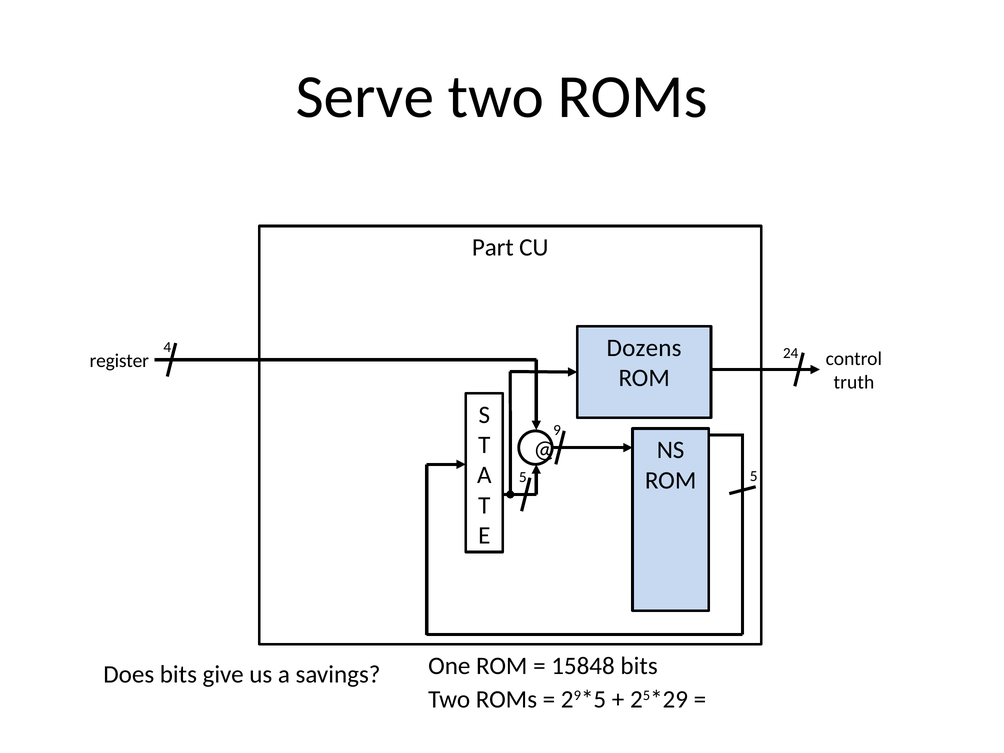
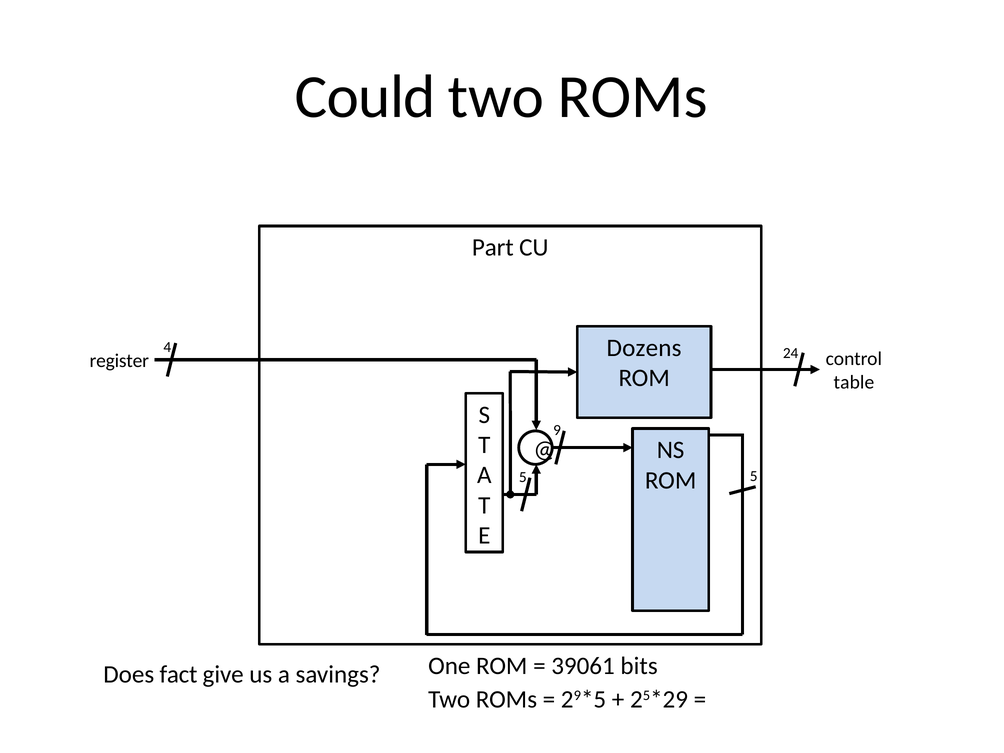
Serve: Serve -> Could (365, 97)
truth: truth -> table (854, 382)
15848: 15848 -> 39061 (583, 666)
Does bits: bits -> fact (179, 674)
